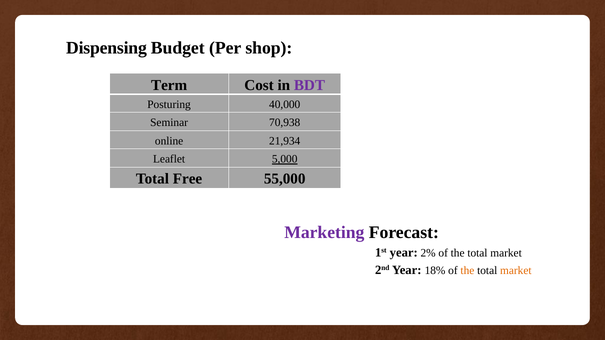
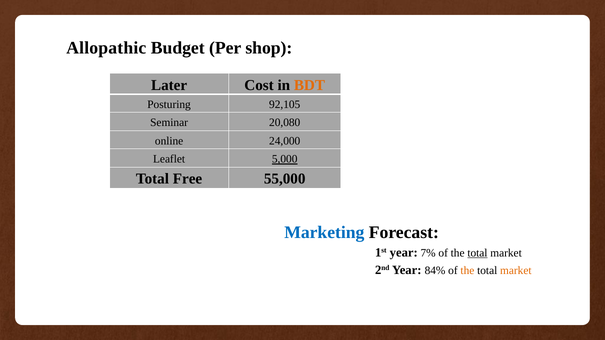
Dispensing: Dispensing -> Allopathic (106, 48)
Term: Term -> Later (169, 85)
BDT colour: purple -> orange (309, 85)
40,000: 40,000 -> 92,105 (285, 104)
70,938: 70,938 -> 20,080 (285, 123)
21,934: 21,934 -> 24,000 (285, 141)
Marketing colour: purple -> blue (324, 233)
2%: 2% -> 7% (428, 253)
total underline: none -> present (477, 253)
18%: 18% -> 84% (435, 271)
